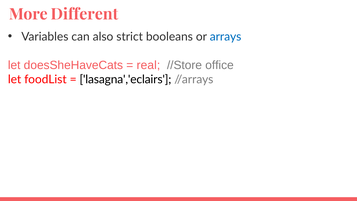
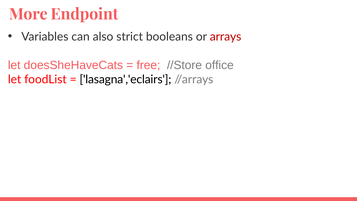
Different: Different -> Endpoint (84, 14)
arrays colour: blue -> red (226, 37)
real: real -> free (148, 65)
